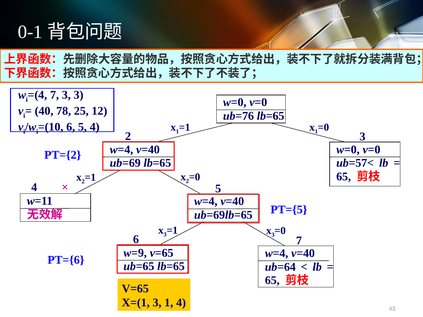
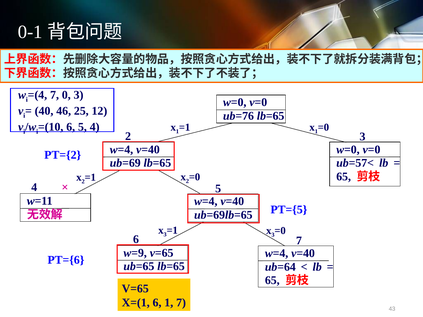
7 3: 3 -> 0 (66, 95)
78: 78 -> 46 (64, 111)
X=(1 3: 3 -> 6 (157, 303)
1 4: 4 -> 7 (181, 303)
